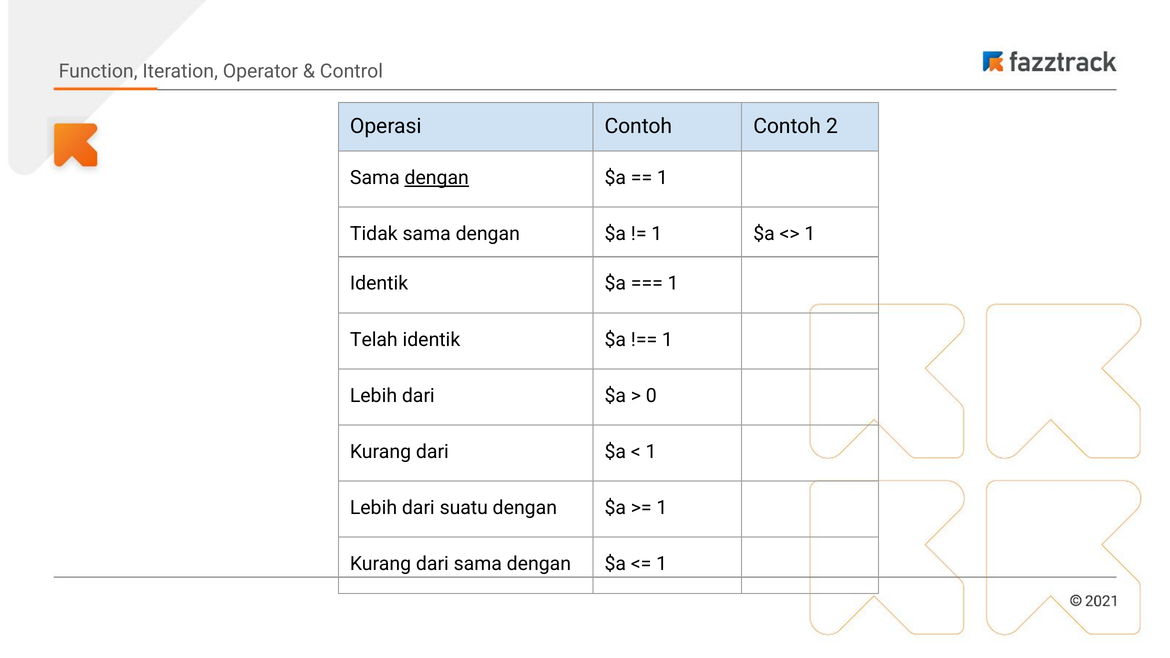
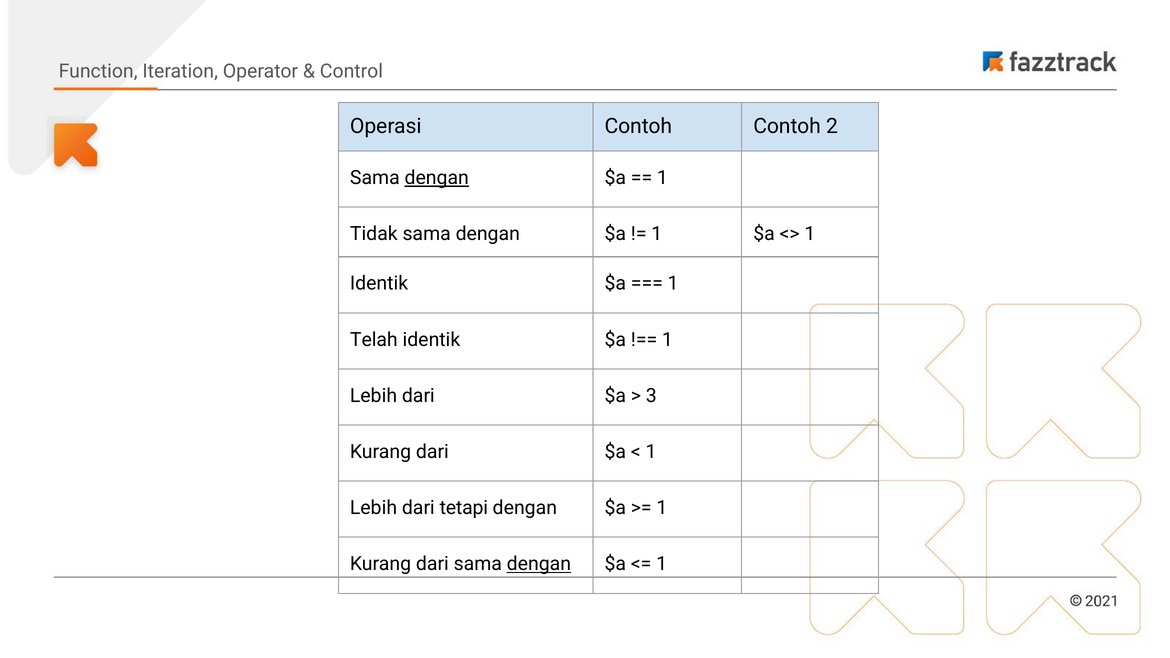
0: 0 -> 3 (651, 396)
suatu: suatu -> tetapi (464, 508)
dengan underline: none -> present (539, 564)
